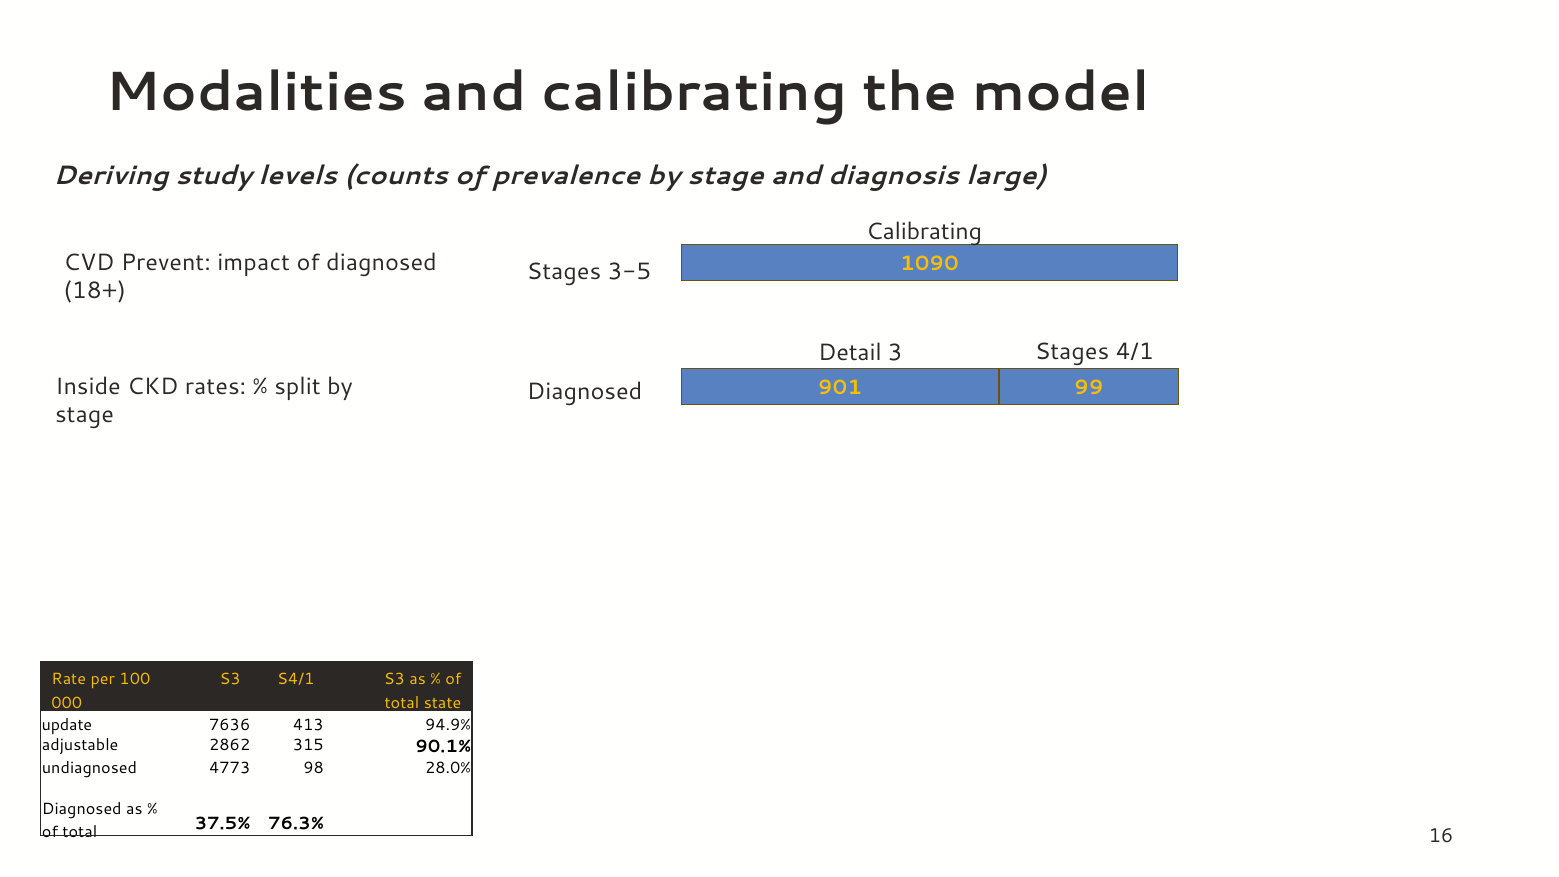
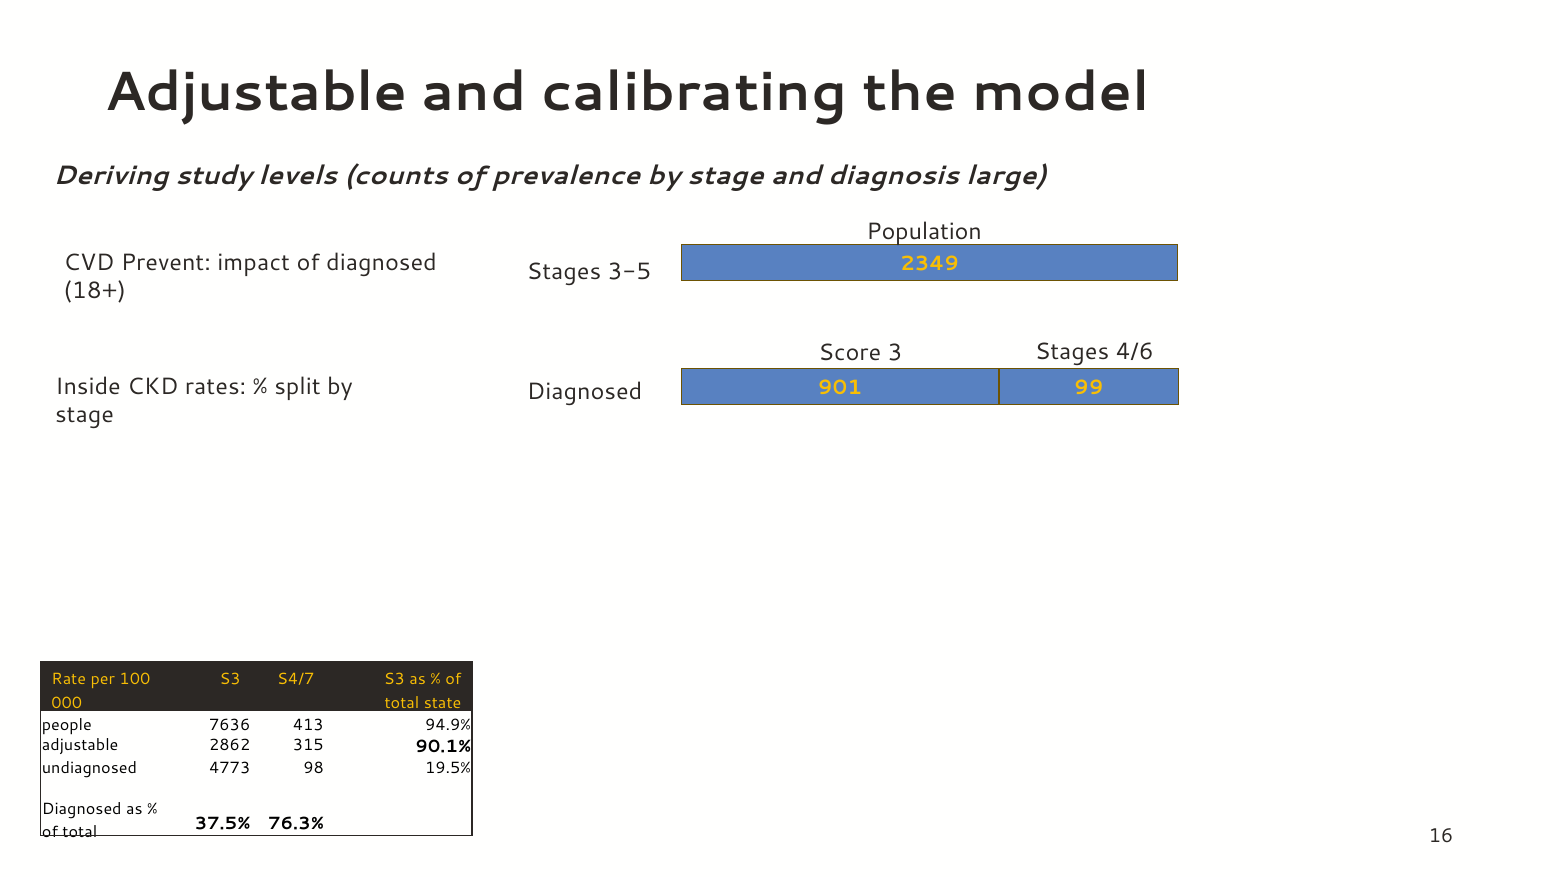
Modalities: Modalities -> Adjustable (256, 92)
Calibrating: Calibrating -> Population (924, 231)
1090: 1090 -> 2349 (930, 264)
4/1: 4/1 -> 4/6 (1135, 351)
Detail: Detail -> Score (850, 352)
S4/1: S4/1 -> S4/7 (296, 680)
update: update -> people (67, 725)
28.0%: 28.0% -> 19.5% (448, 768)
